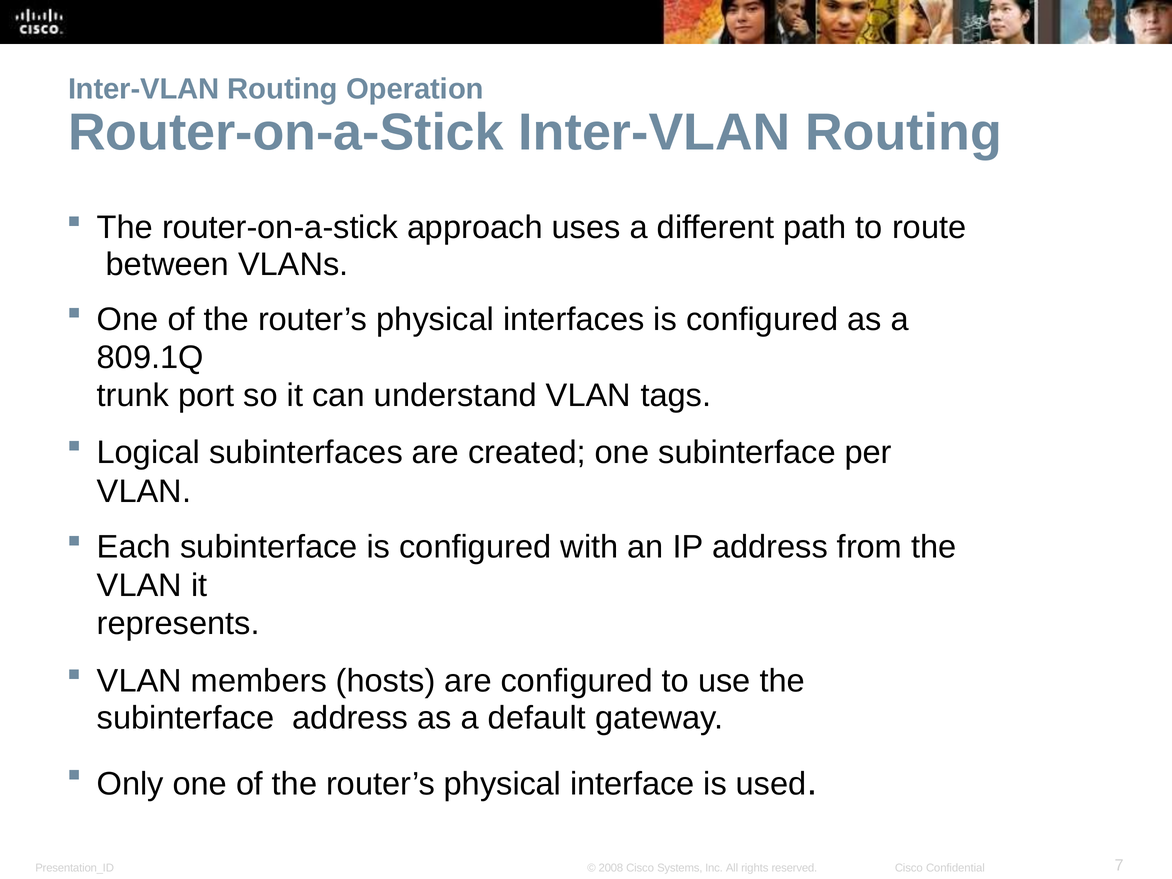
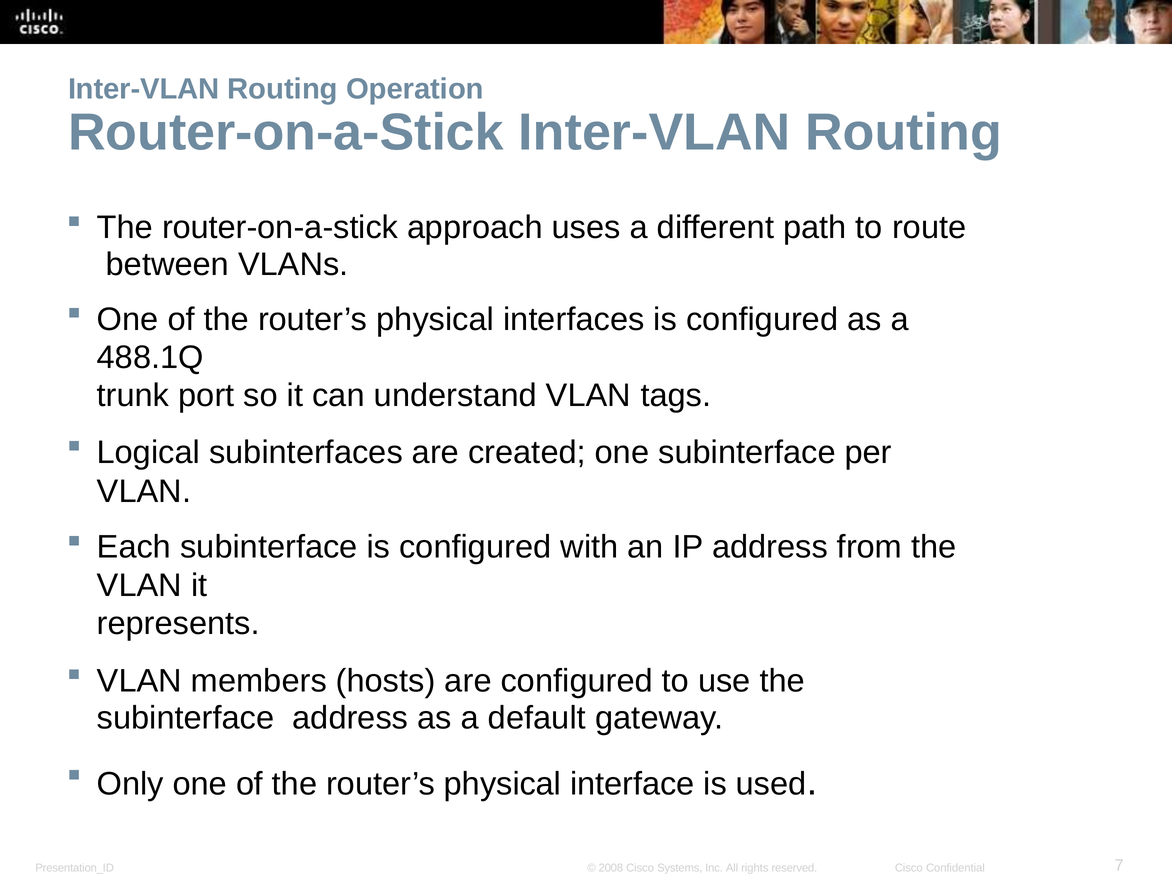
809.1Q: 809.1Q -> 488.1Q (150, 358)
